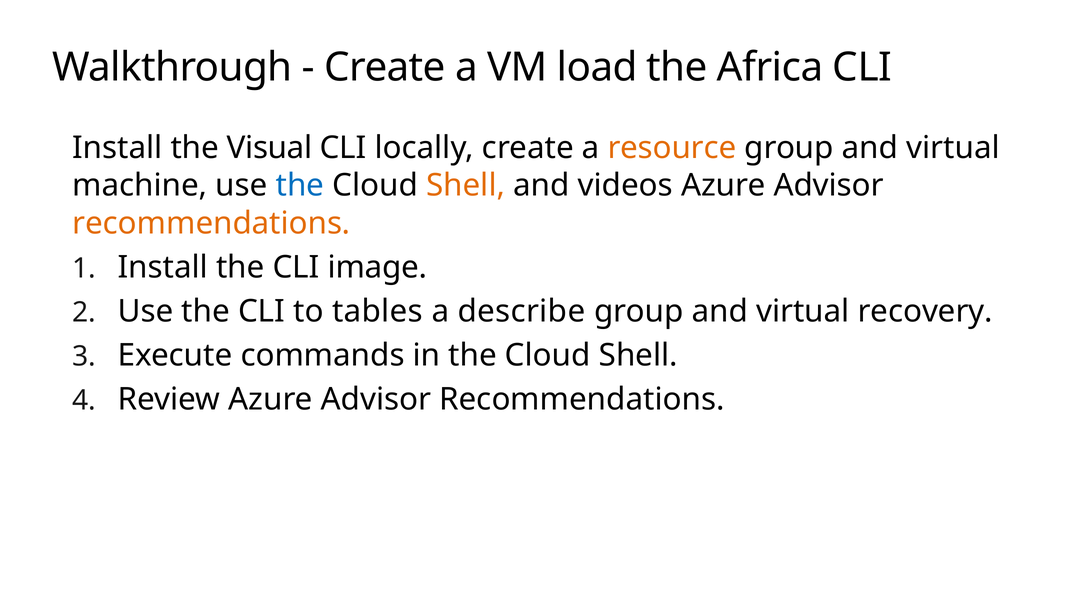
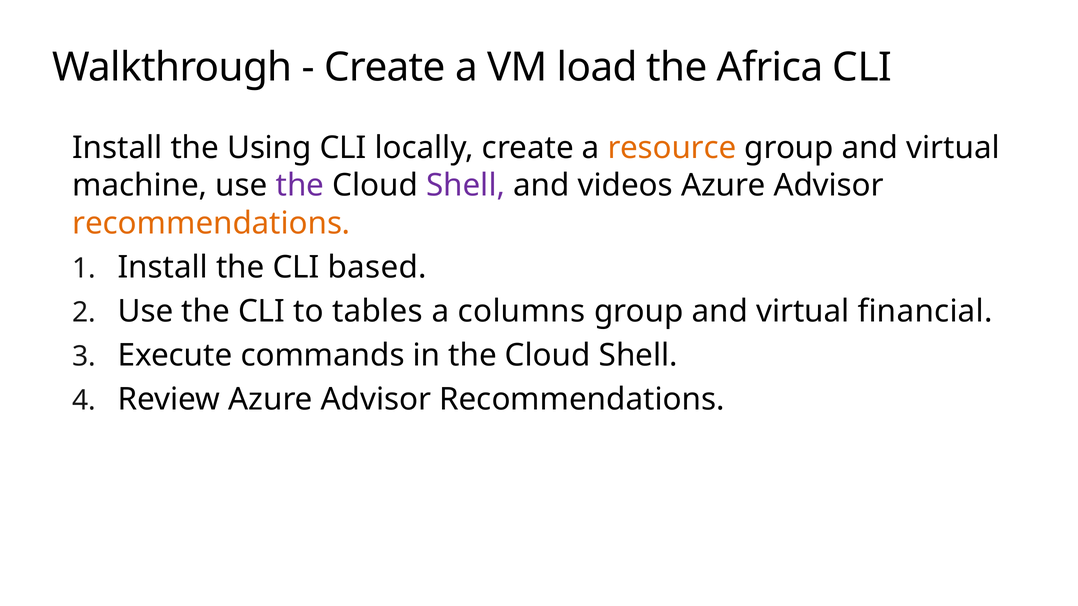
Visual: Visual -> Using (269, 148)
the colour: blue -> purple (300, 186)
Shell colour: orange -> purple (466, 186)
image: image -> based (377, 268)
describe: describe -> columns (521, 312)
recovery: recovery -> financial (925, 312)
